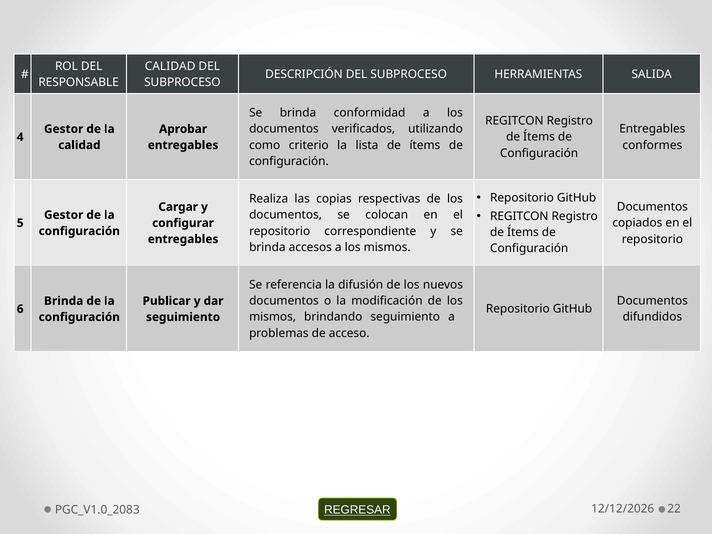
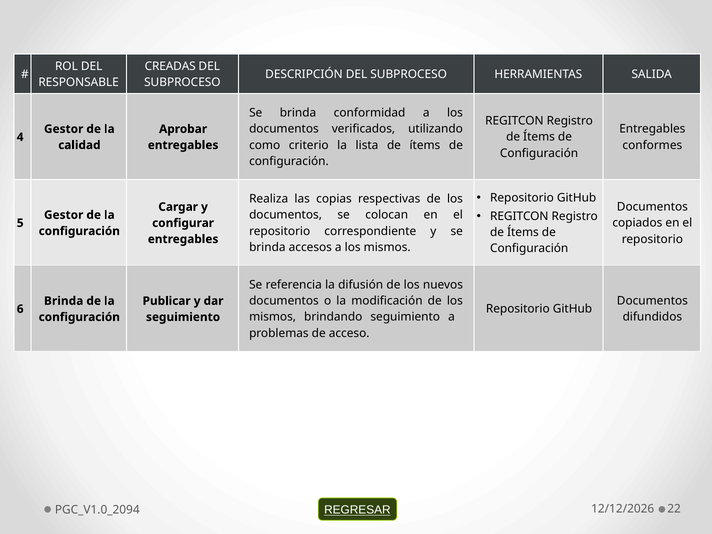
CALIDAD: CALIDAD -> CREADAS (170, 66)
PGC_V1.0_2083: PGC_V1.0_2083 -> PGC_V1.0_2094 (97, 510)
